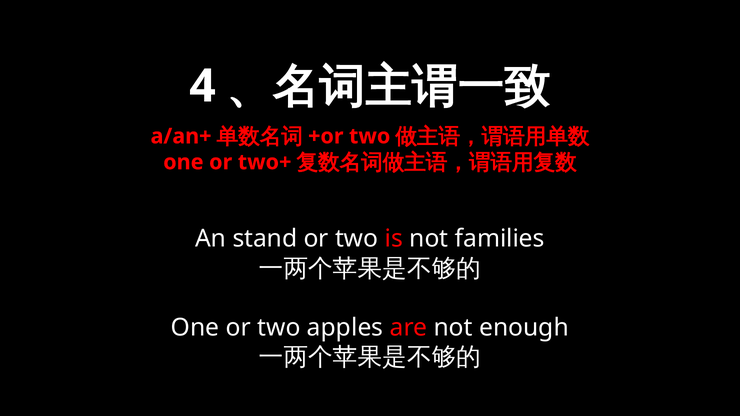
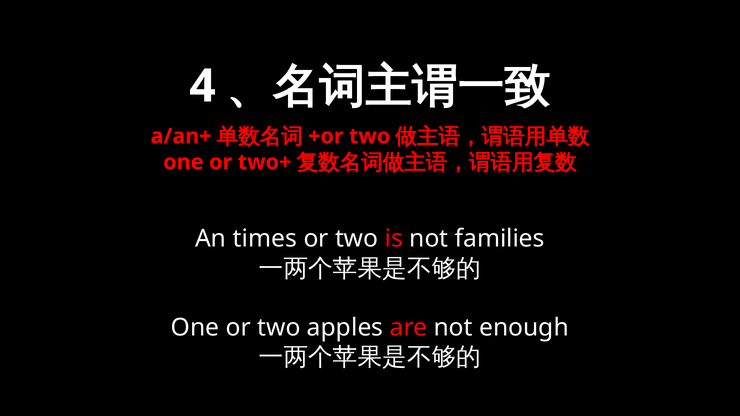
stand: stand -> times (265, 239)
